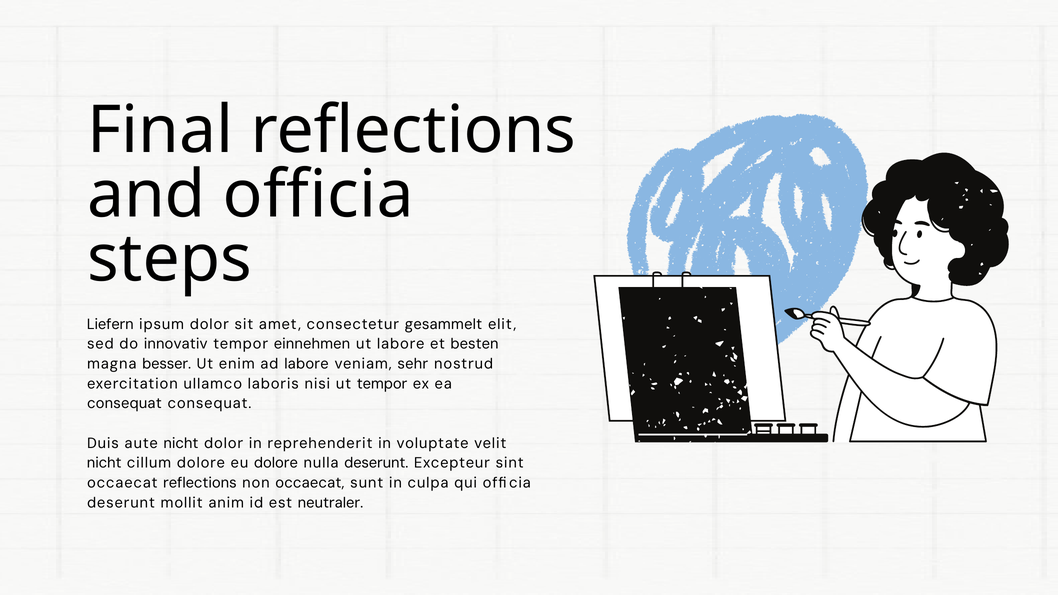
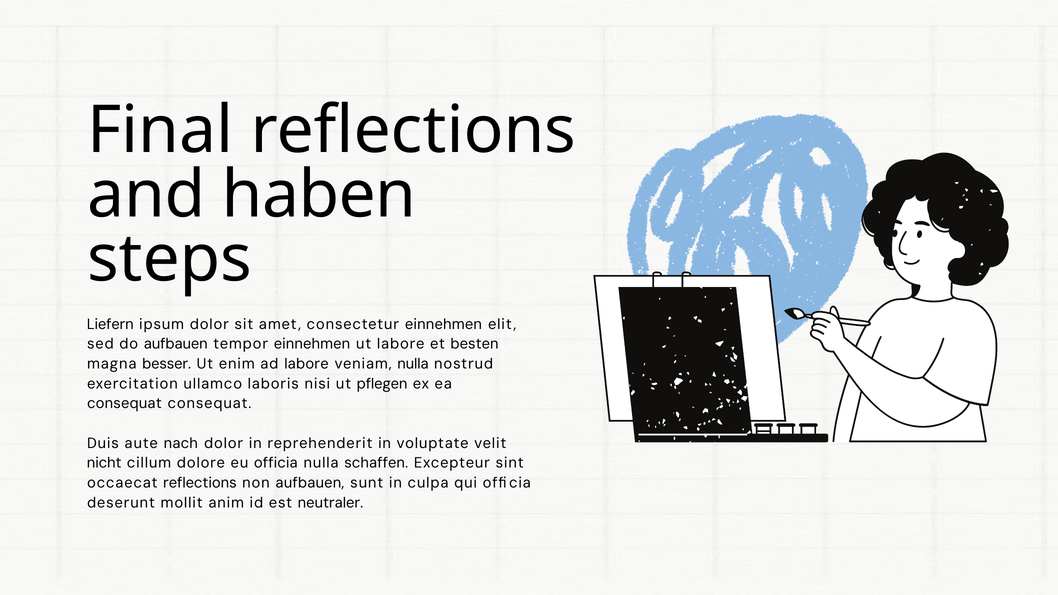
and officia: officia -> haben (319, 195)
consectetur gesammelt: gesammelt -> einnehmen (443, 324)
do innovativ: innovativ -> aufbauen (176, 344)
veniam sehr: sehr -> nulla (413, 364)
ut tempor: tempor -> pflegen (382, 384)
aute nicht: nicht -> nach (181, 443)
eu dolore: dolore -> officia (276, 463)
nulla deserunt: deserunt -> schaffen (376, 463)
non occaecat: occaecat -> aufbauen (310, 483)
